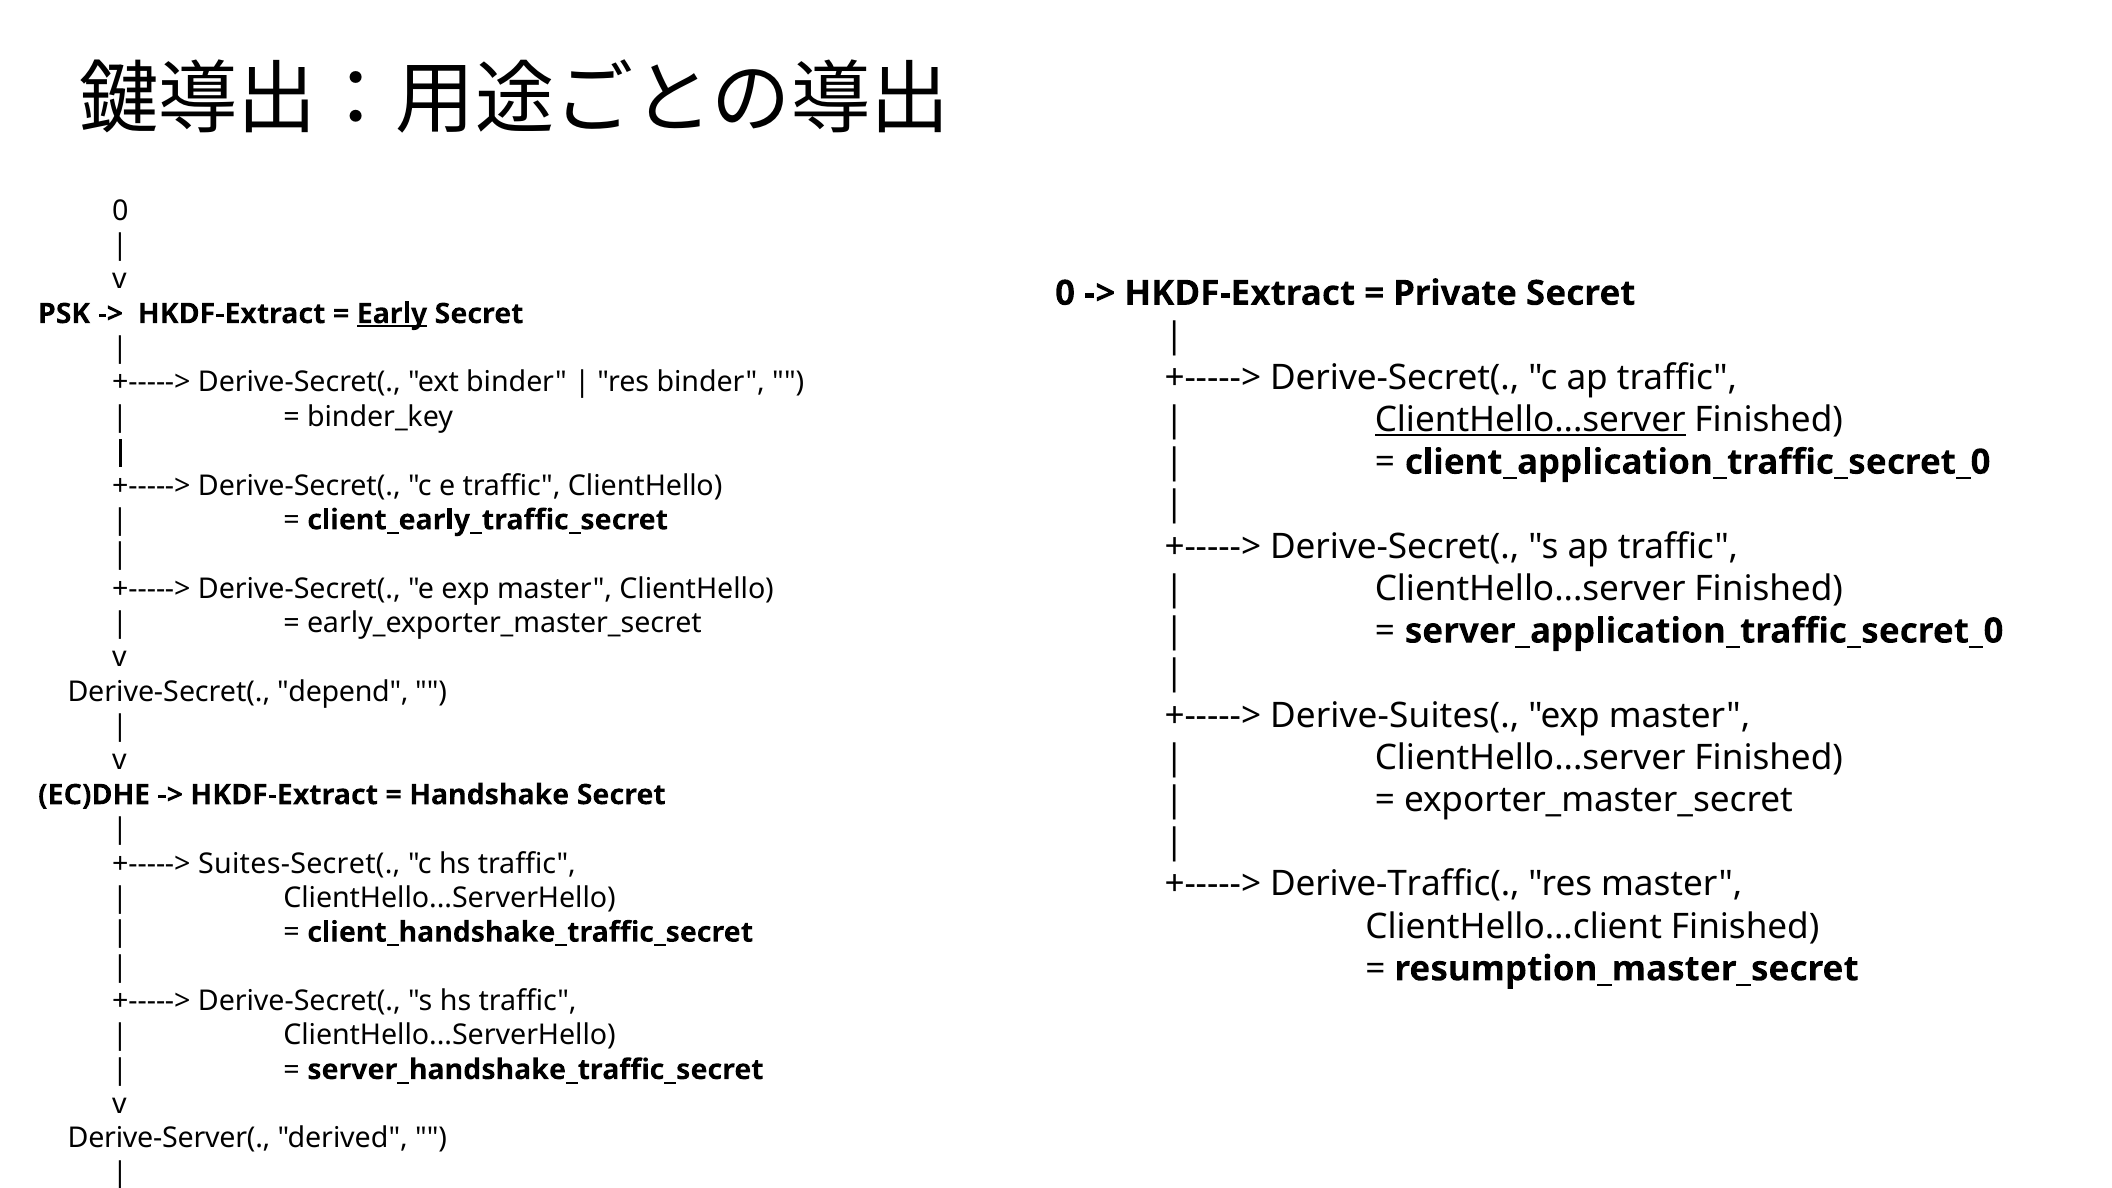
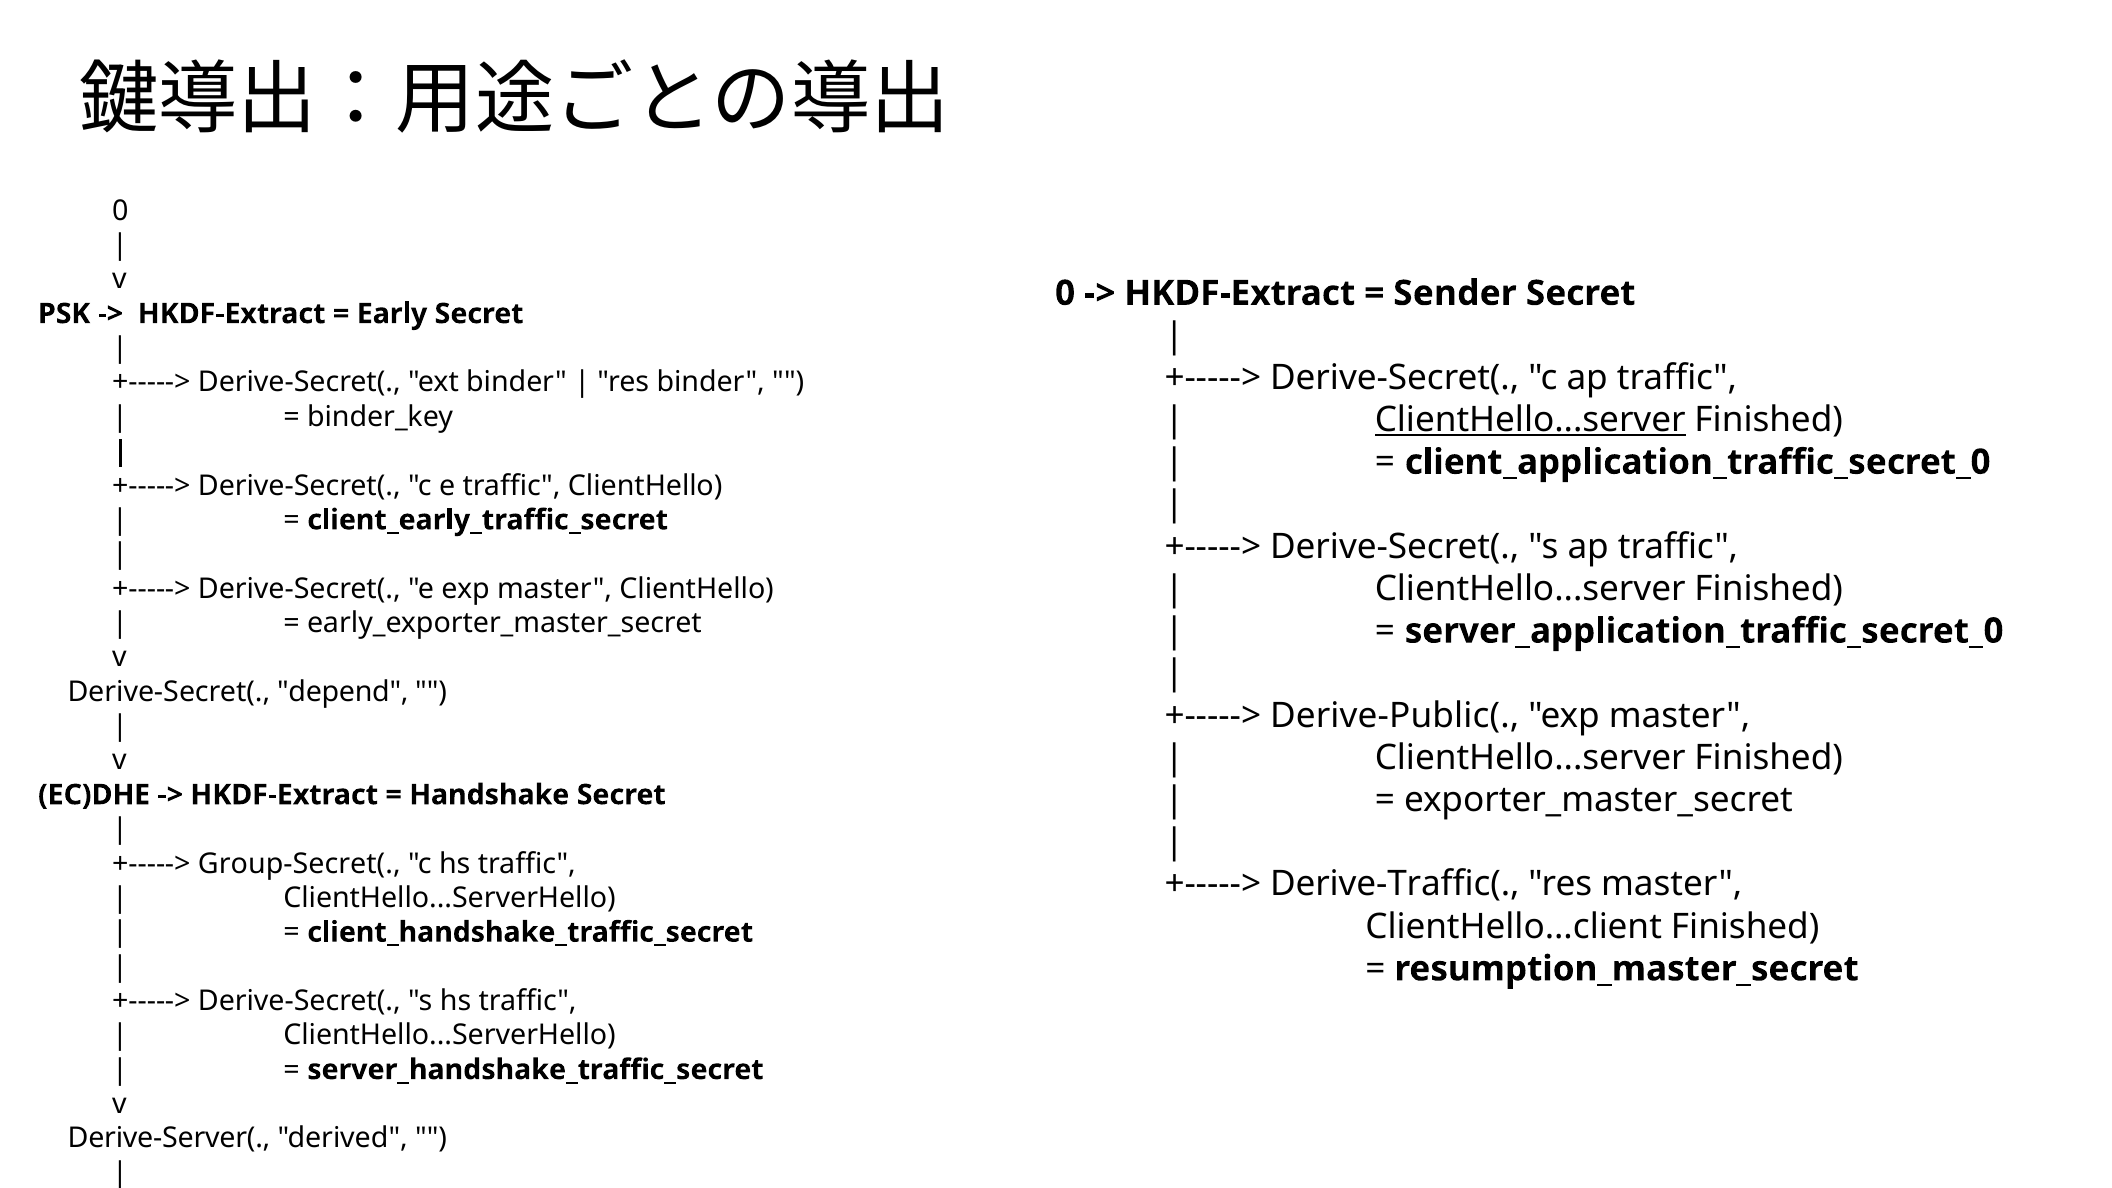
Private: Private -> Sender (1455, 293)
Early underline: present -> none (392, 314)
Derive-Suites(: Derive-Suites( -> Derive-Public( (1395, 715)
Suites-Secret(: Suites-Secret( -> Group-Secret( (299, 864)
